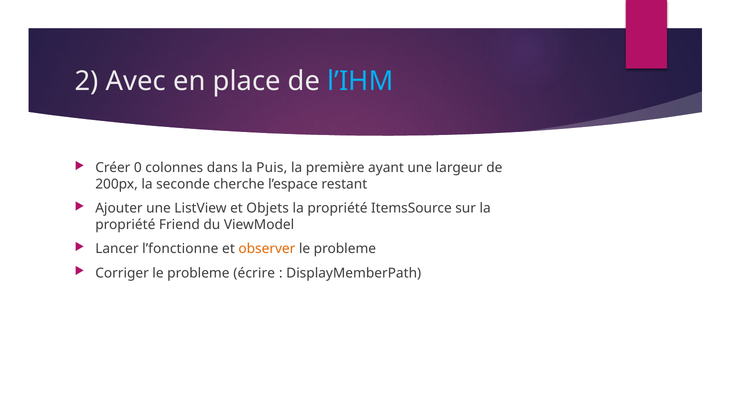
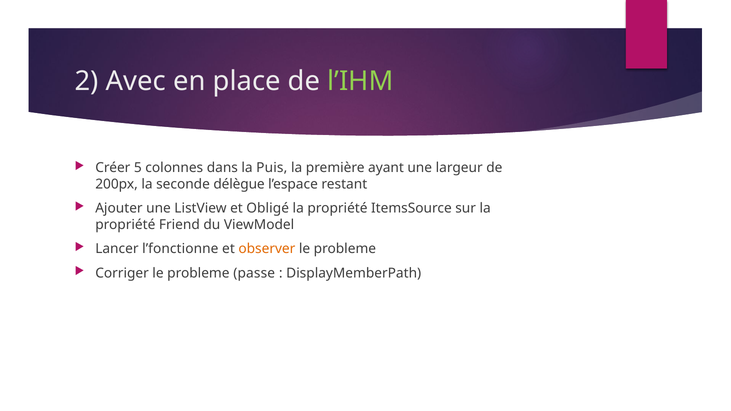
l’IHM colour: light blue -> light green (360, 81)
0: 0 -> 5 (138, 168)
cherche: cherche -> délègue (239, 184)
Objets: Objets -> Obligé (268, 209)
écrire: écrire -> passe (254, 273)
